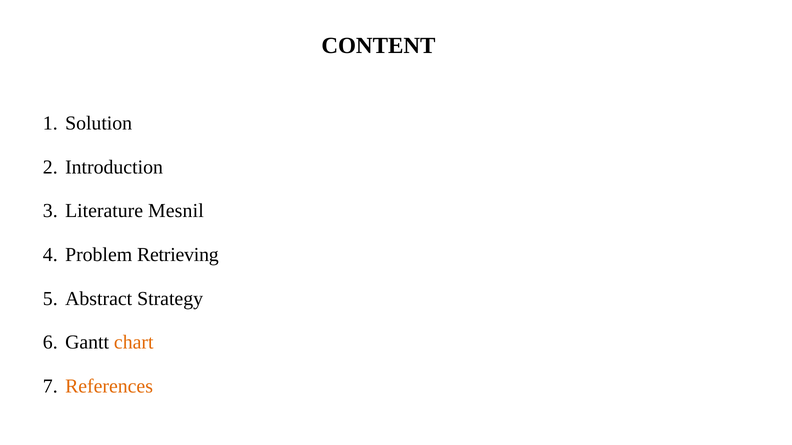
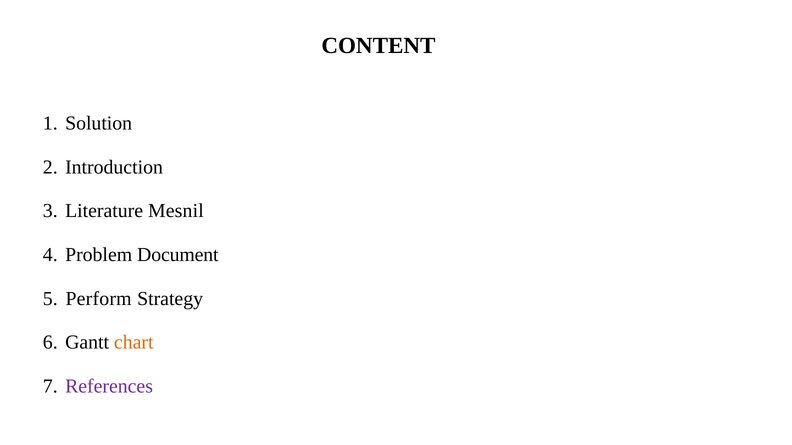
Retrieving: Retrieving -> Document (178, 255)
Abstract: Abstract -> Perform (99, 299)
References colour: orange -> purple (109, 387)
